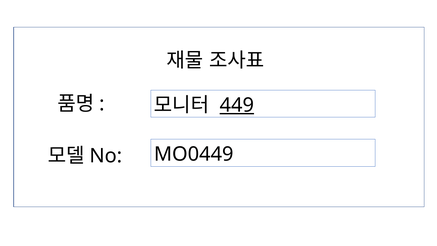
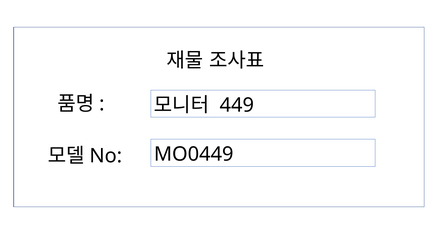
449 underline: present -> none (237, 105)
